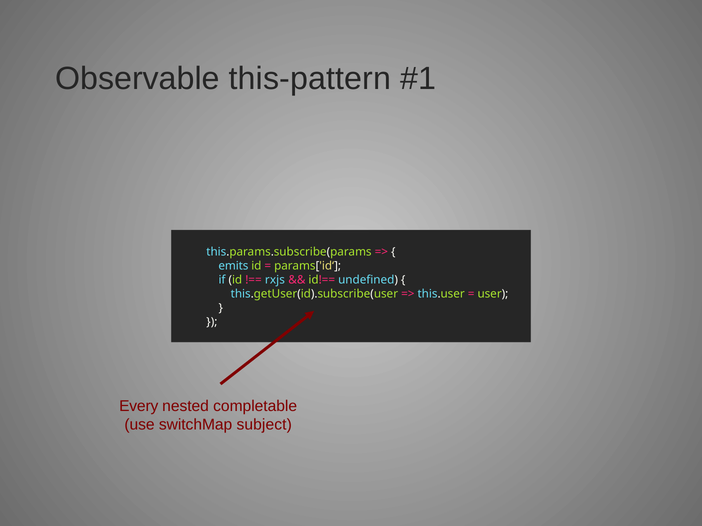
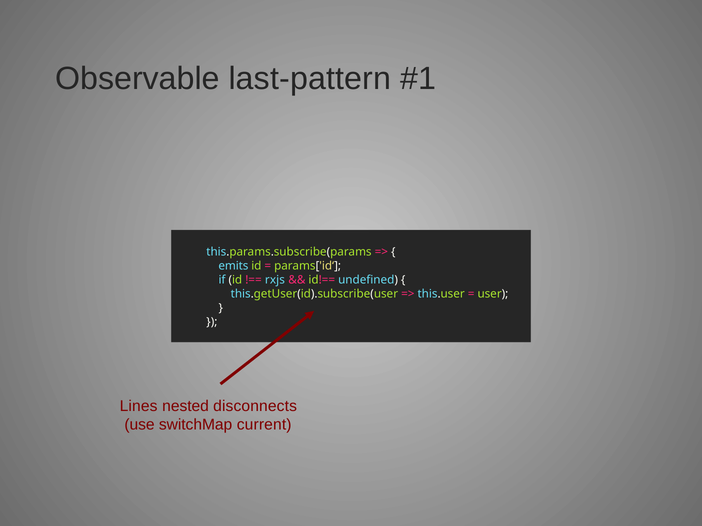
this-pattern: this-pattern -> last-pattern (310, 79)
Every: Every -> Lines (139, 407)
completable: completable -> disconnects (255, 407)
subject: subject -> current (264, 425)
